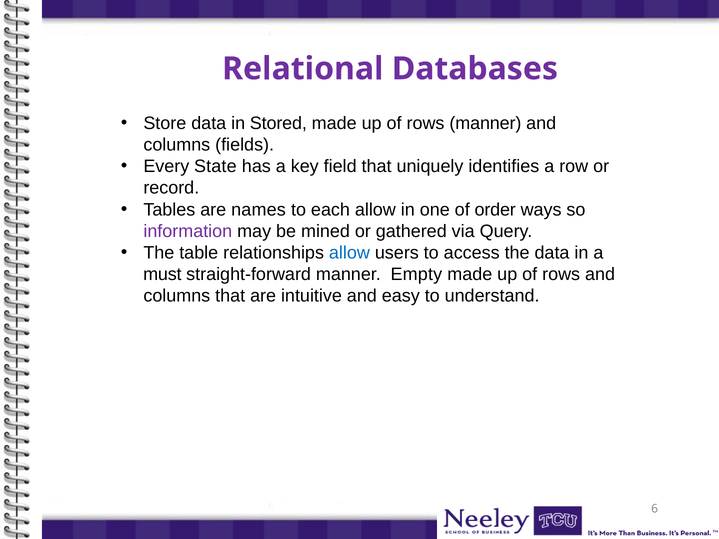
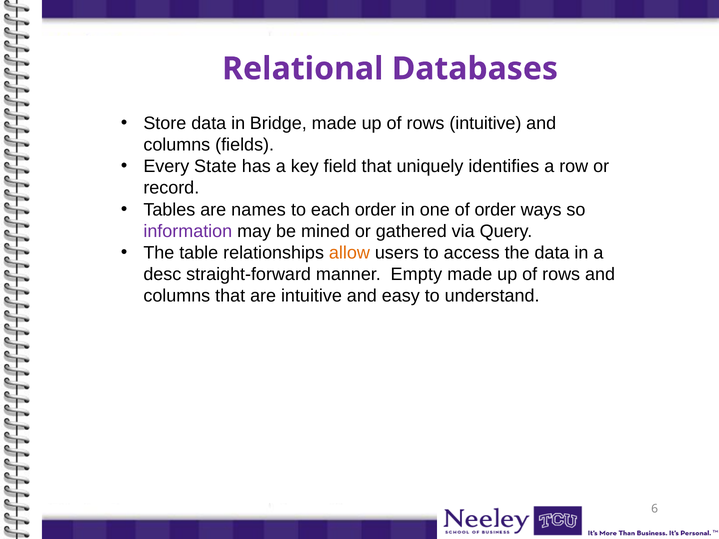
Stored: Stored -> Bridge (278, 123)
rows manner: manner -> intuitive (485, 123)
each allow: allow -> order (375, 210)
allow colour: blue -> orange (349, 253)
must: must -> desc (162, 274)
